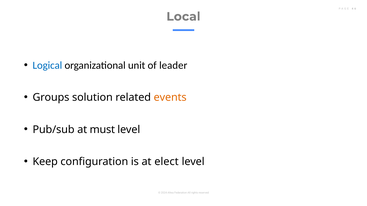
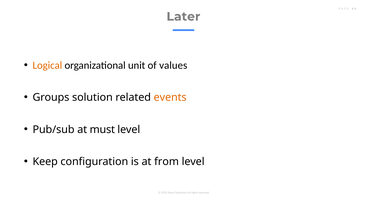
Local: Local -> Later (183, 17)
Logical colour: blue -> orange (47, 66)
leader: leader -> values (173, 66)
elect: elect -> from (167, 162)
